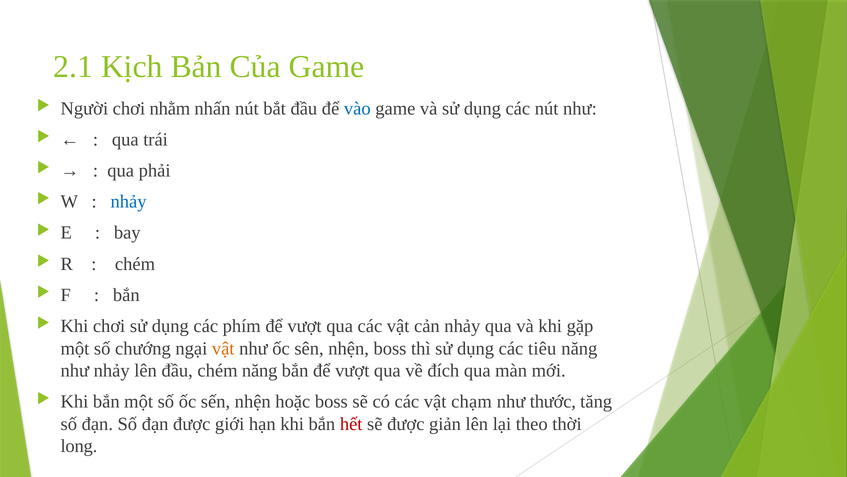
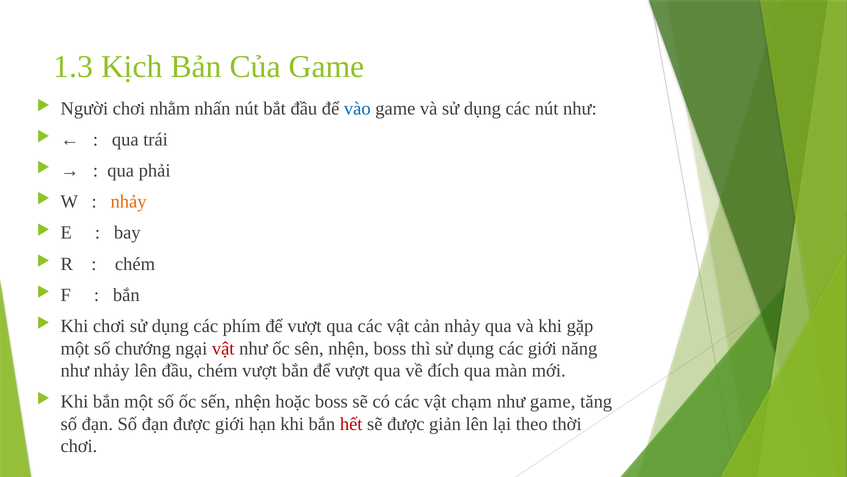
2.1: 2.1 -> 1.3 (73, 67)
nhảy colour: blue -> orange (129, 202)
vật colour: orange -> red (223, 348)
các tiêu: tiêu -> giới (542, 348)
chém năng: năng -> vượt (260, 370)
như thước: thước -> game (553, 401)
long: long -> chơi (79, 446)
